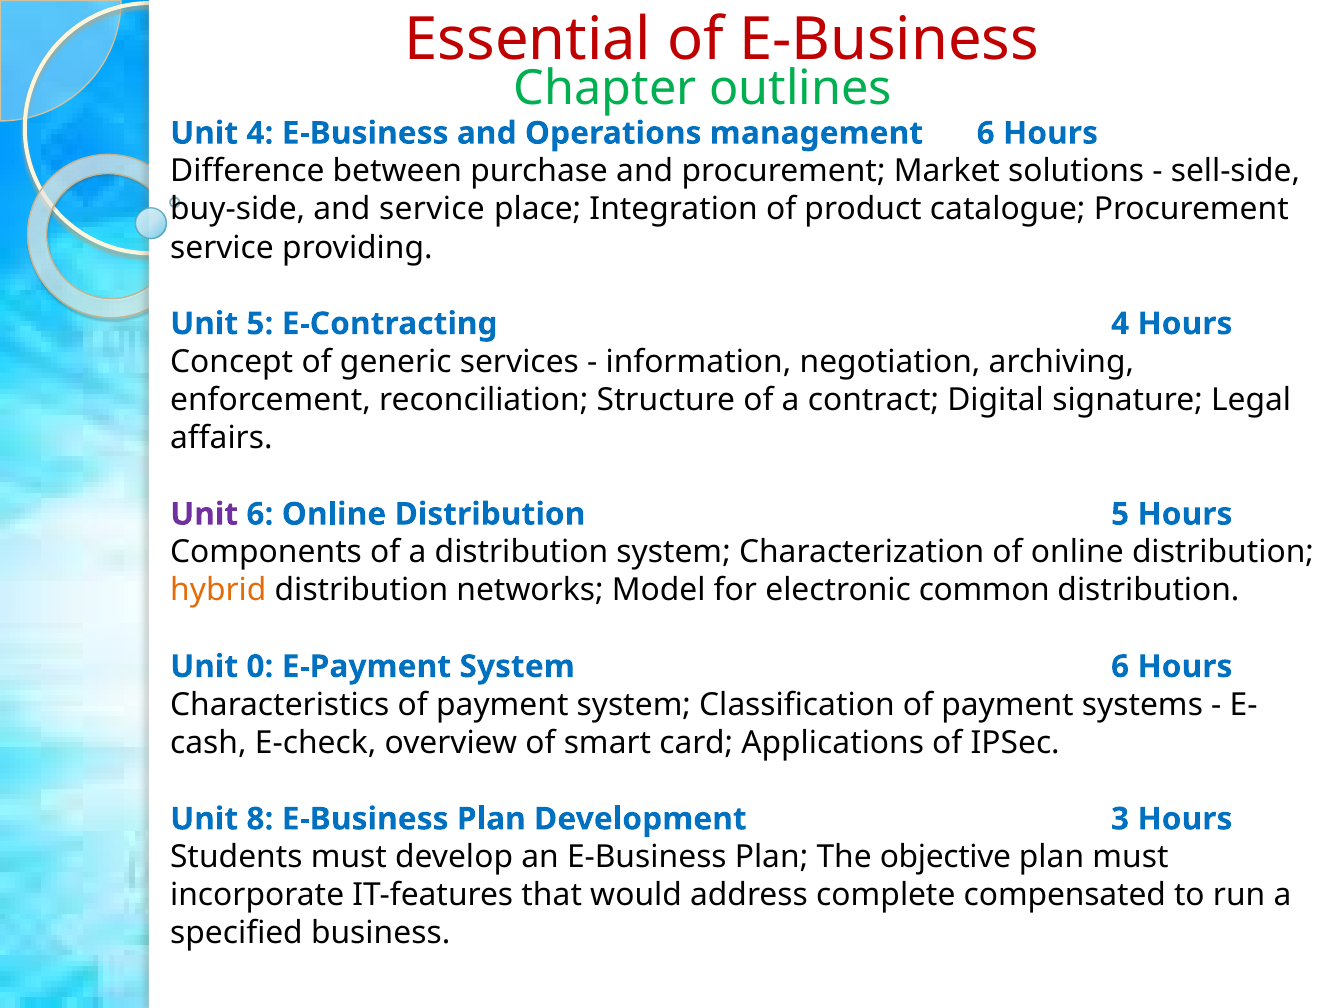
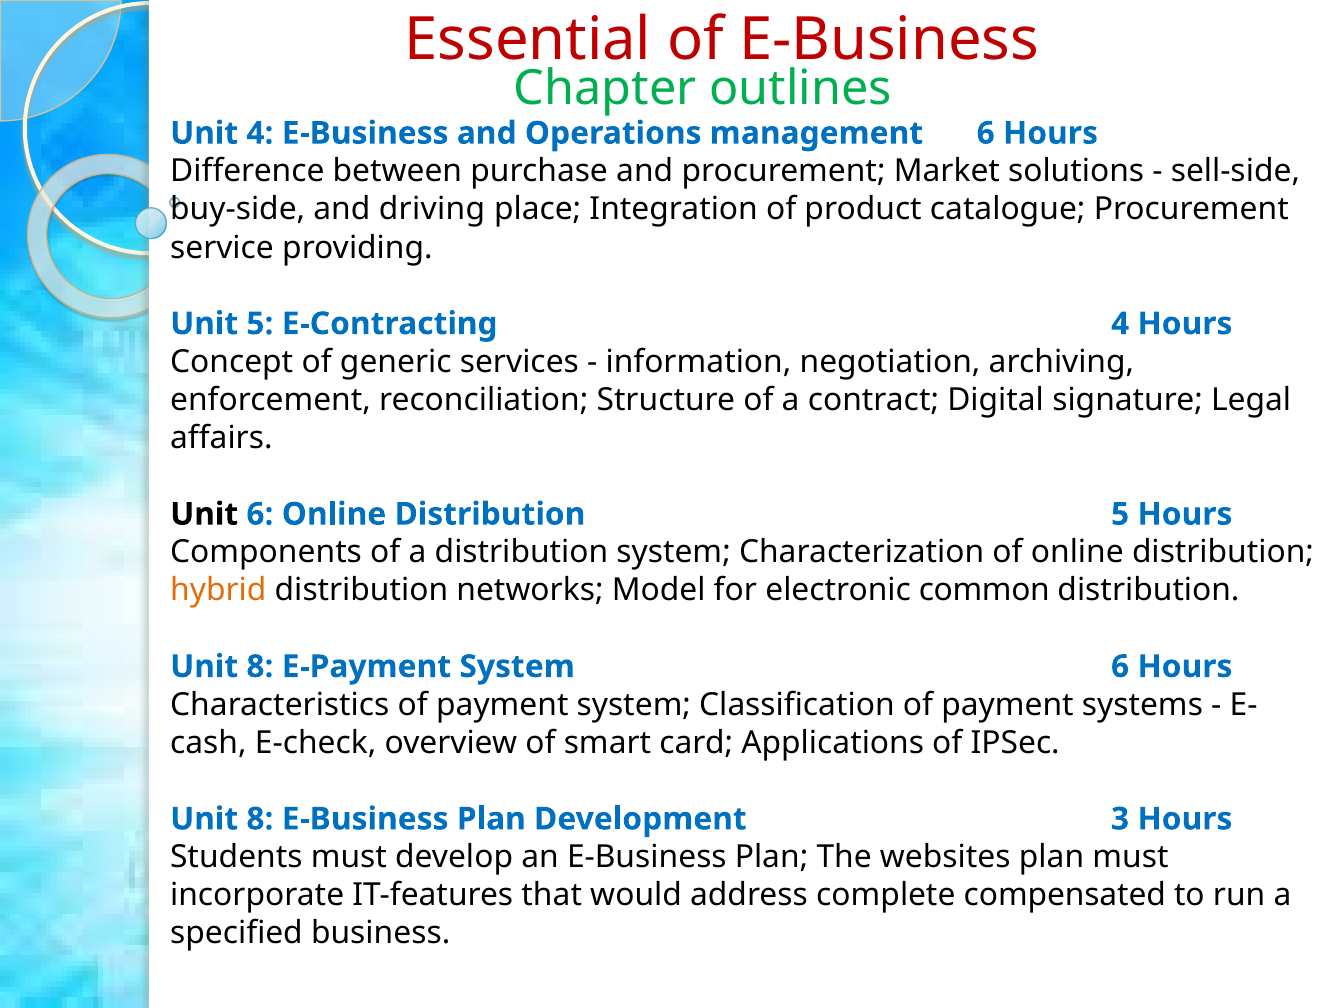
and service: service -> driving (432, 209)
Unit colour: purple -> black (204, 514)
0: 0 -> 8 (260, 667)
objective: objective -> websites (945, 857)
